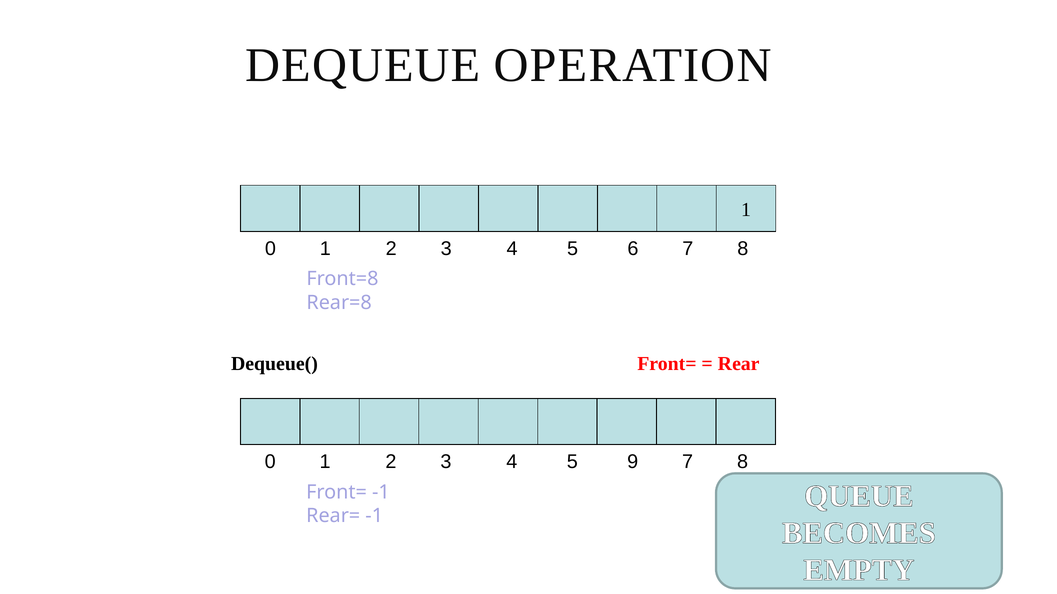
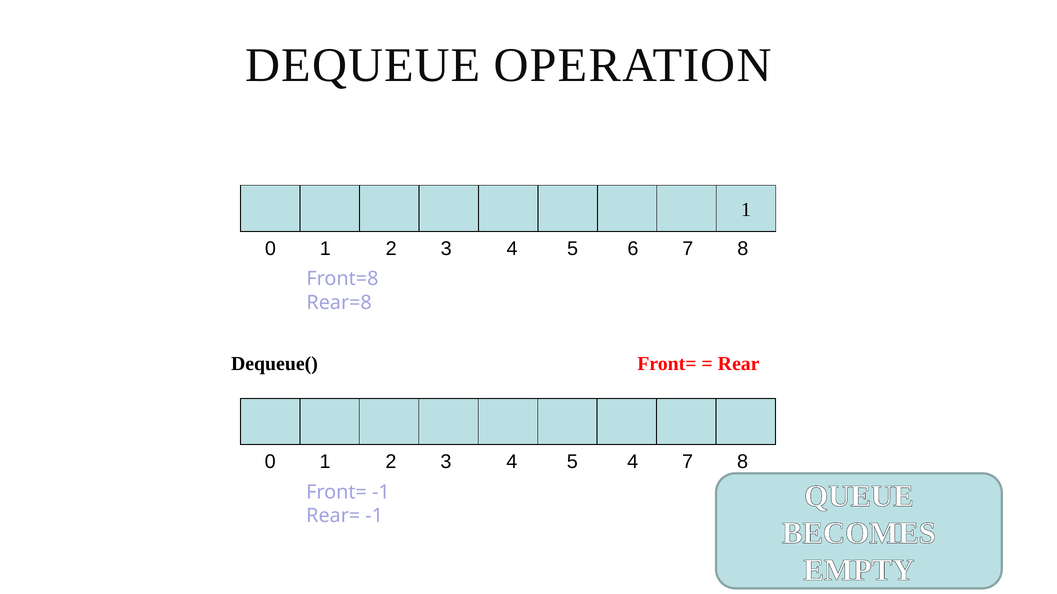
5 9: 9 -> 4 (633, 462)
